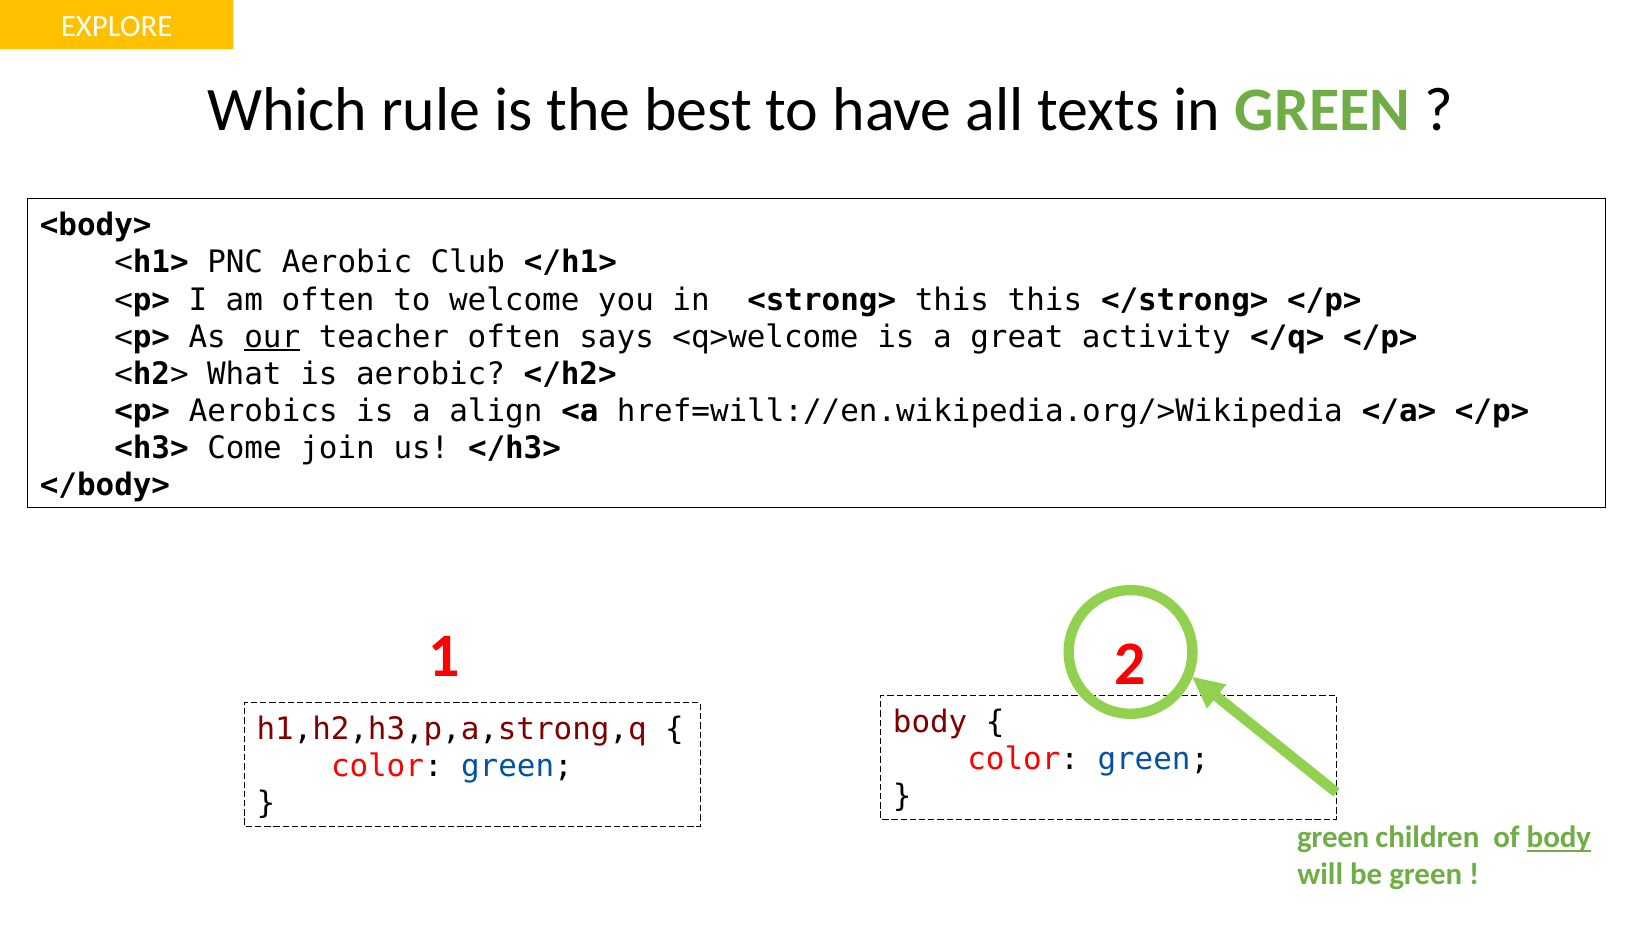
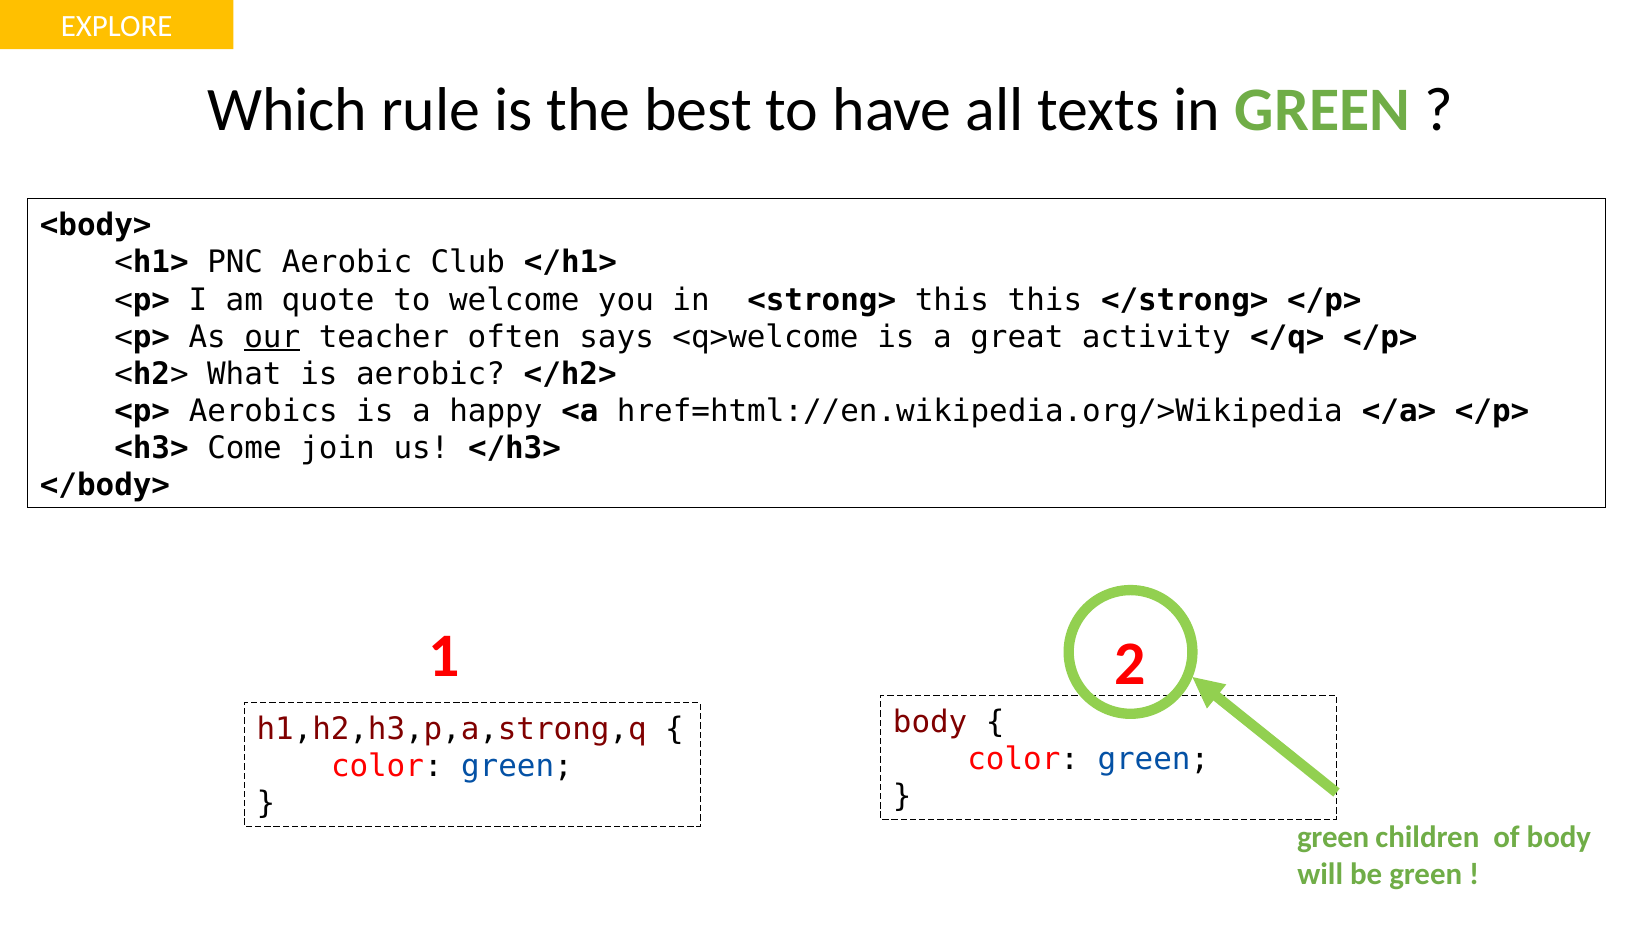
am often: often -> quote (328, 300)
align: align -> happy (496, 411)
href=will://en.wikipedia.org/>Wikipedia: href=will://en.wikipedia.org/>Wikipedia -> href=html://en.wikipedia.org/>Wikipedia (980, 411)
body underline: present -> none (1559, 838)
